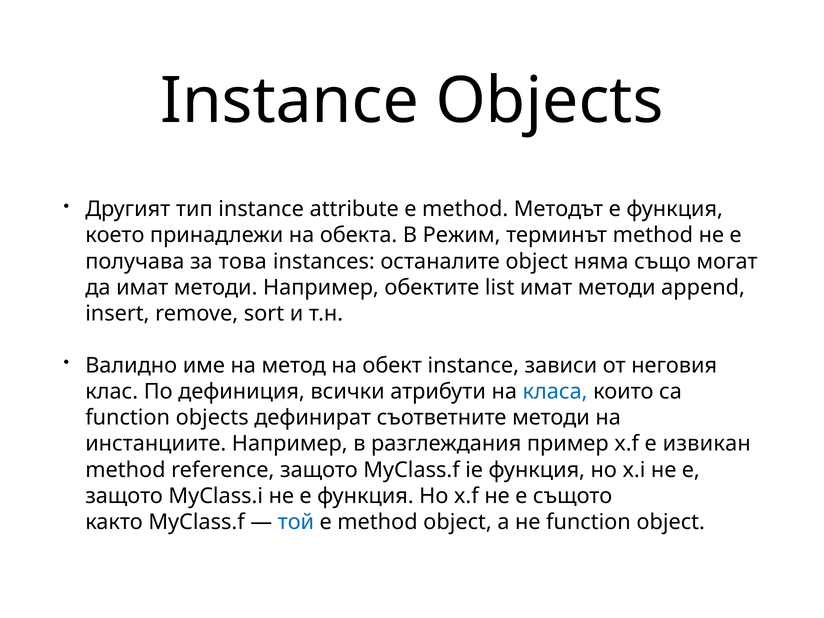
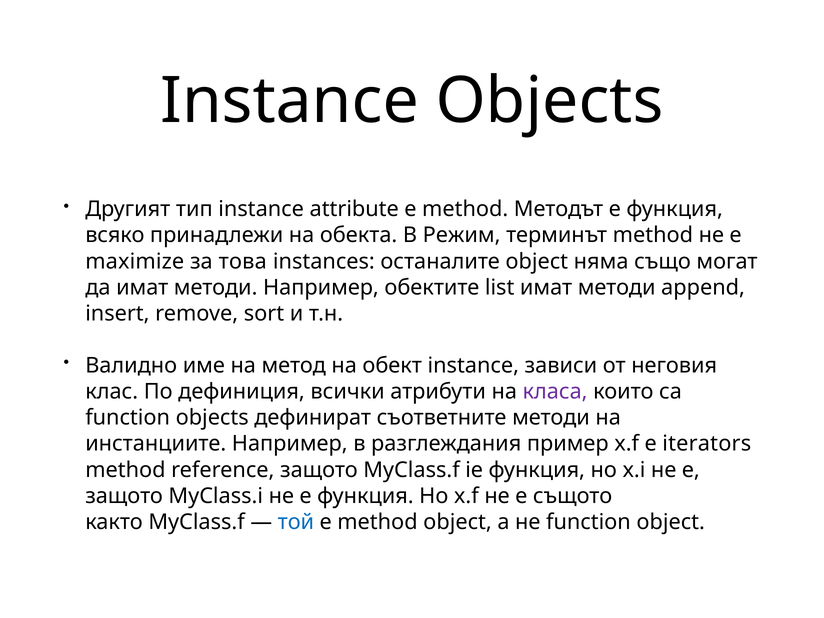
което: което -> всяко (115, 235)
получава: получава -> maximize (135, 261)
класа colour: blue -> purple (555, 392)
извикан: извикан -> iterators (707, 444)
